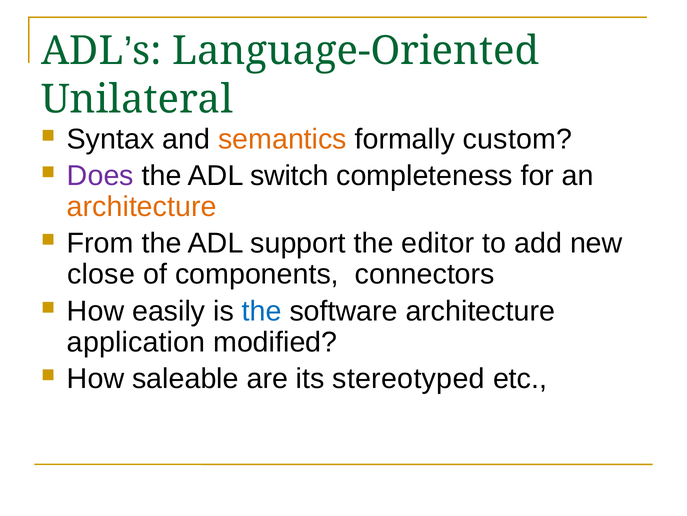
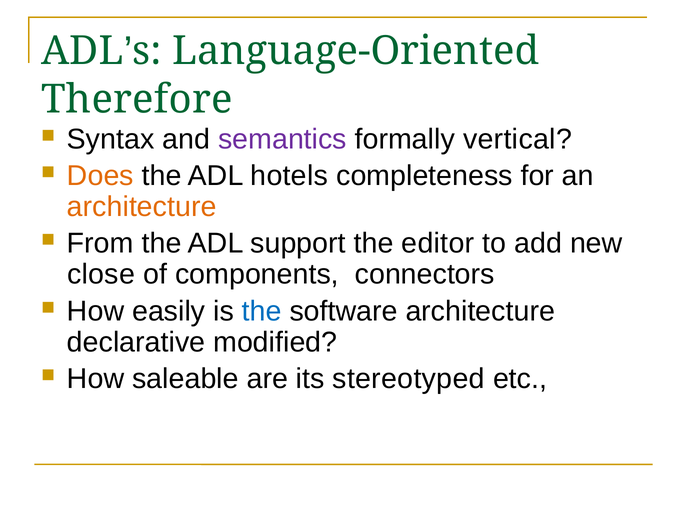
Unilateral: Unilateral -> Therefore (137, 99)
semantics colour: orange -> purple (282, 139)
custom: custom -> vertical (518, 139)
Does colour: purple -> orange (100, 176)
switch: switch -> hotels (289, 176)
application: application -> declarative (136, 342)
